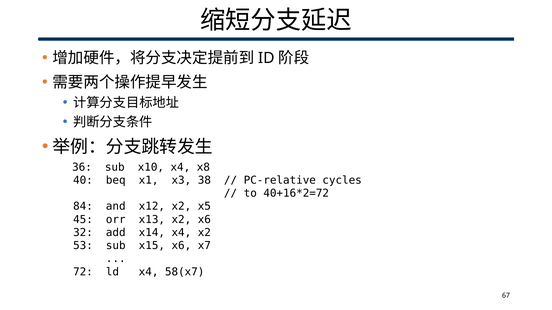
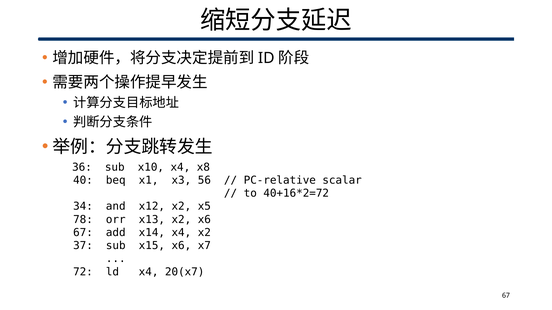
38: 38 -> 56 (204, 180)
cycles: cycles -> scalar (342, 180)
84: 84 -> 34 (83, 207)
45: 45 -> 78 (83, 220)
32: 32 -> 67 (83, 233)
53: 53 -> 37 (83, 246)
58(x7: 58(x7 -> 20(x7 (185, 272)
